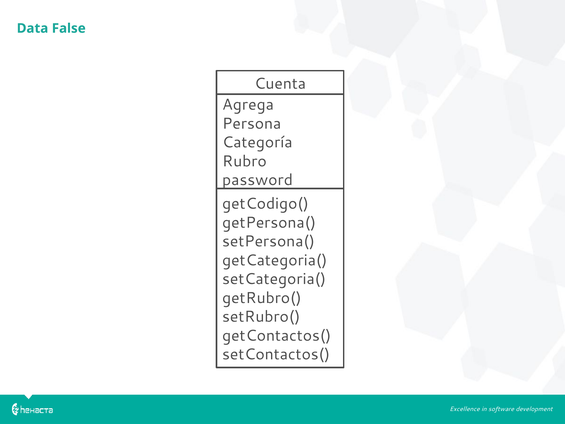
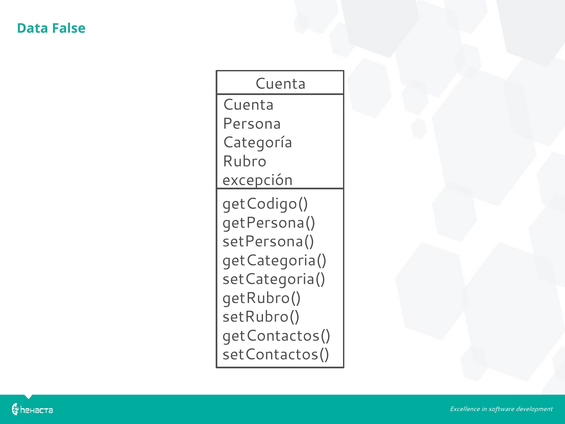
Agrega: Agrega -> Cuenta (248, 105)
password: password -> excepción (258, 180)
